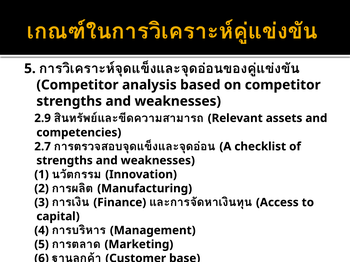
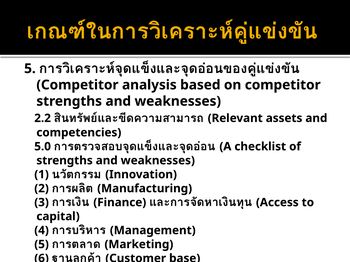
2.9: 2.9 -> 2.2 (43, 118)
2.7: 2.7 -> 5.0 (43, 147)
